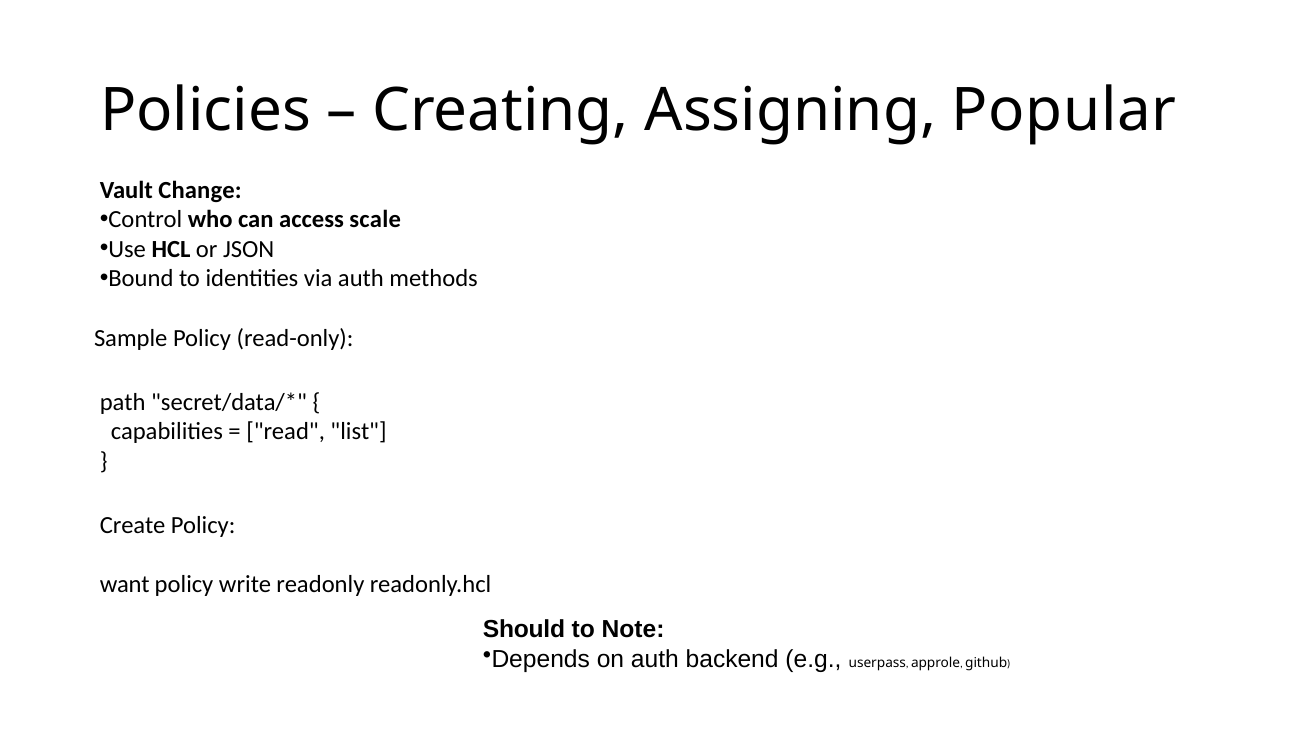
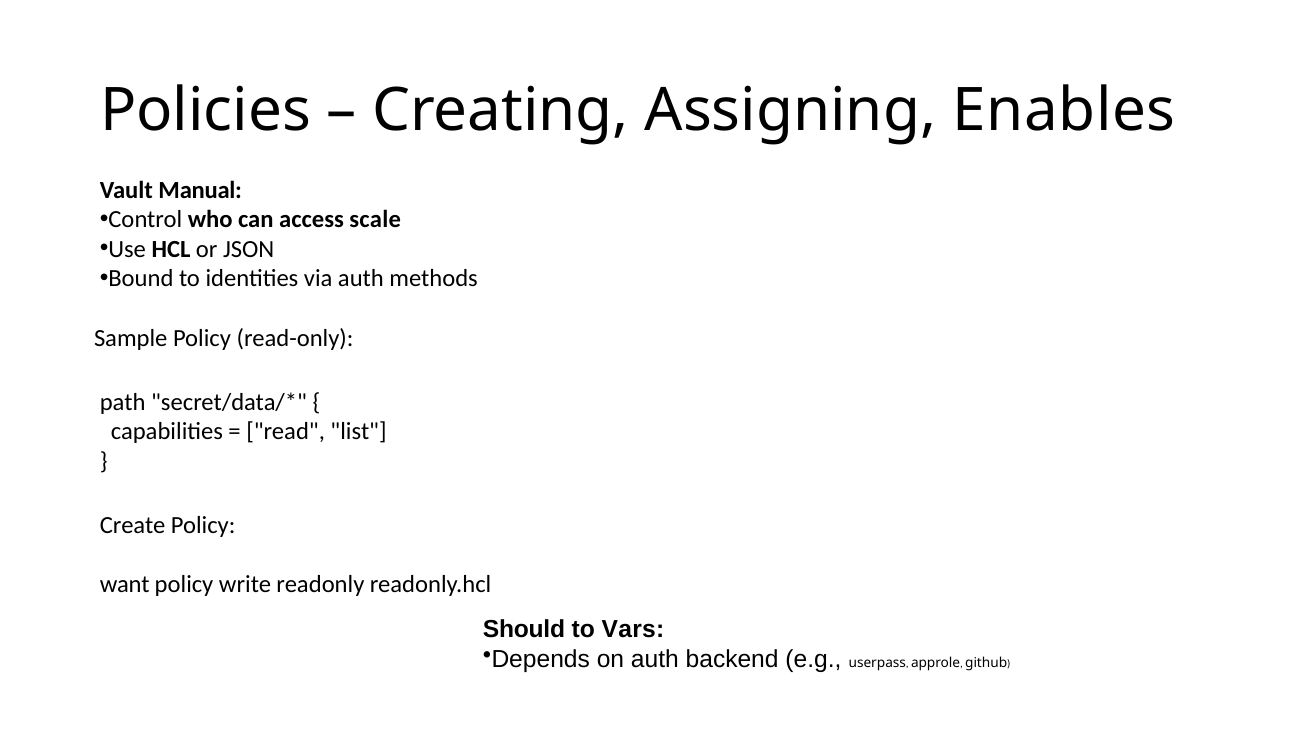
Popular: Popular -> Enables (1064, 110)
Change: Change -> Manual (200, 190)
Note: Note -> Vars (633, 630)
